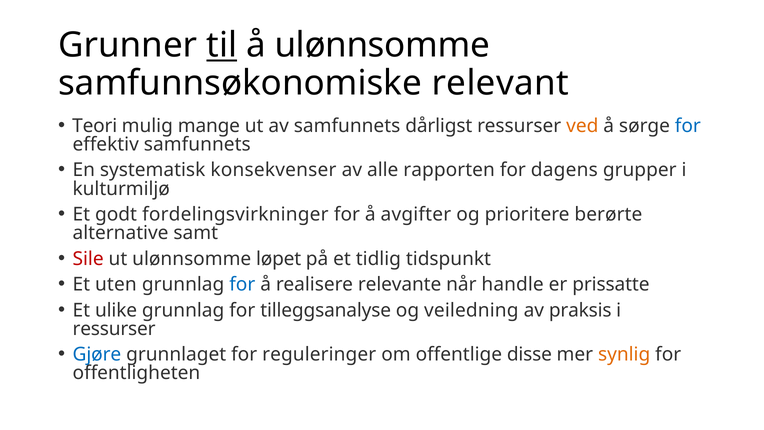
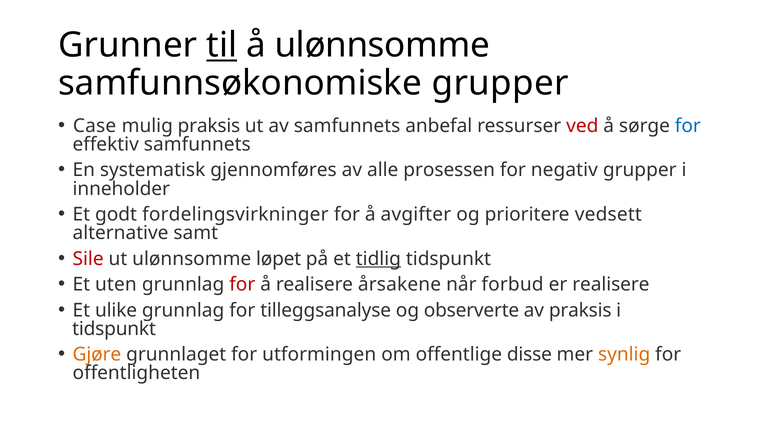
samfunnsøkonomiske relevant: relevant -> grupper (500, 83)
Teori: Teori -> Case (95, 126)
mulig mange: mange -> praksis (209, 126)
dårligst: dårligst -> anbefal (439, 126)
ved colour: orange -> red (582, 126)
konsekvenser: konsekvenser -> gjennomføres (274, 170)
rapporten: rapporten -> prosessen (449, 170)
dagens: dagens -> negativ (564, 170)
kulturmiljø: kulturmiljø -> inneholder (121, 189)
berørte: berørte -> vedsett (608, 214)
tidlig underline: none -> present (378, 259)
for colour: blue -> red (242, 284)
relevante: relevante -> årsakene (399, 284)
handle: handle -> forbud (513, 284)
er prissatte: prissatte -> realisere (611, 284)
veiledning: veiledning -> observerte (472, 310)
ressurser: ressurser -> tidspunkt (114, 329)
Gjøre colour: blue -> orange (97, 354)
reguleringer: reguleringer -> utformingen (319, 354)
